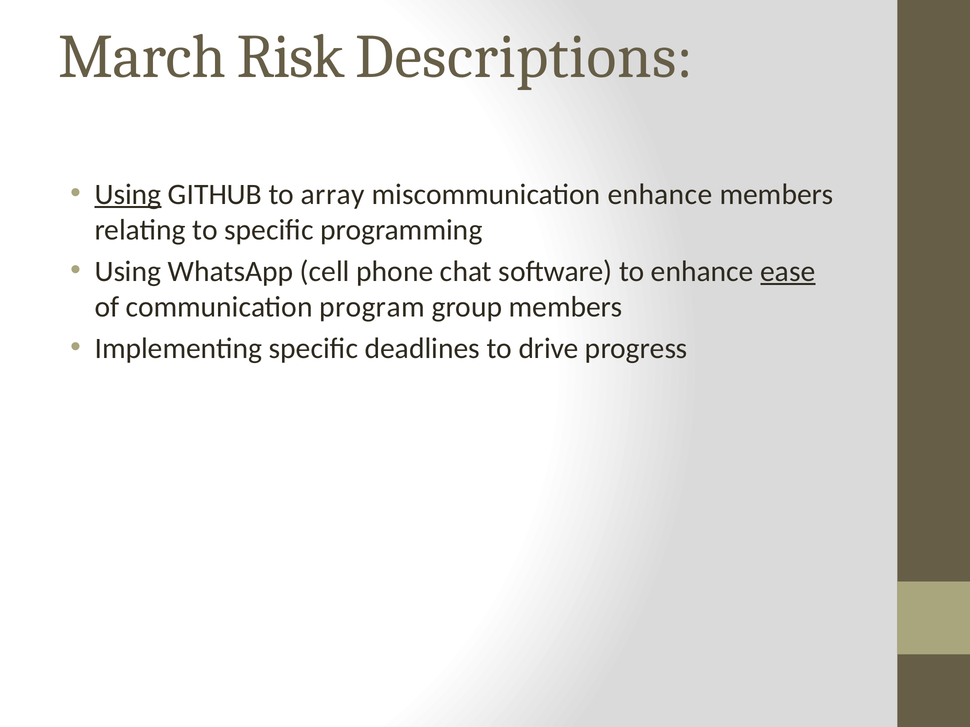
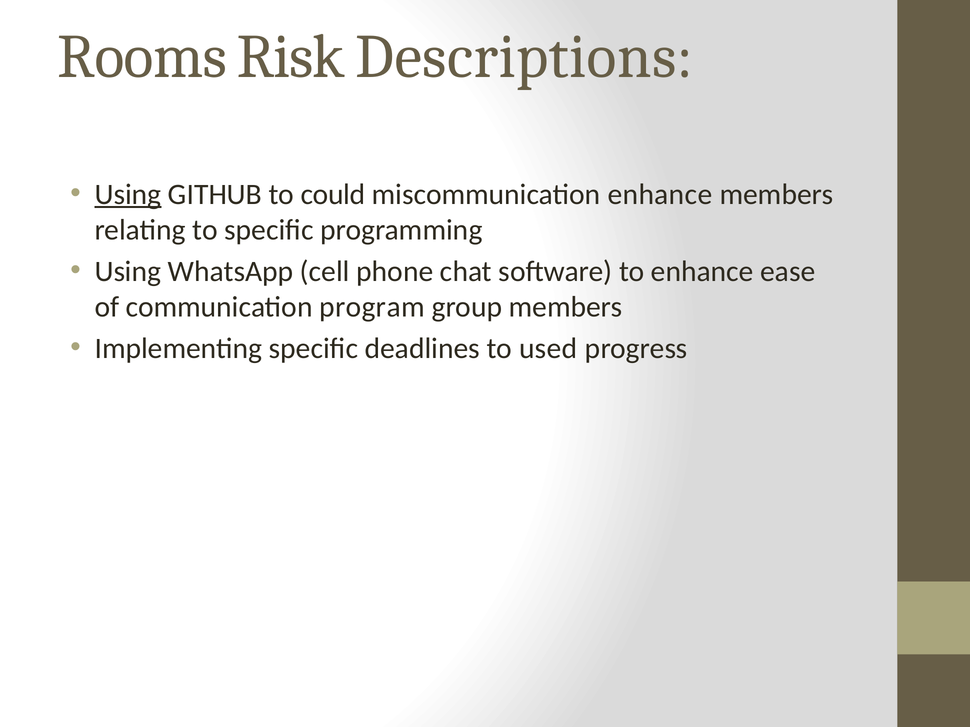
March: March -> Rooms (142, 57)
array: array -> could (333, 194)
ease underline: present -> none (788, 271)
drive: drive -> used (548, 349)
